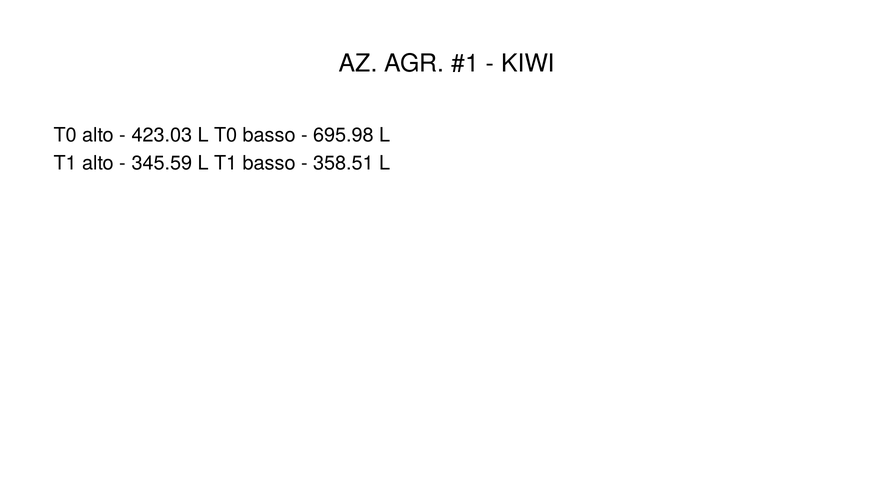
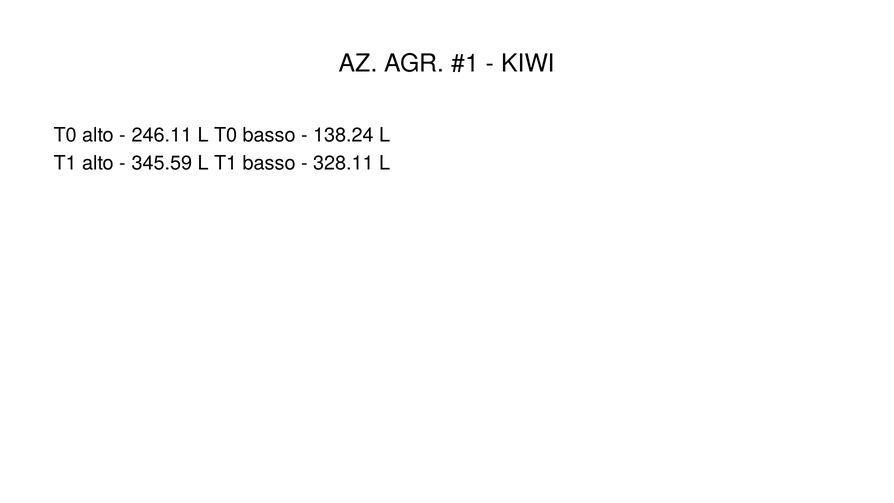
423.03: 423.03 -> 246.11 (162, 135)
695.98: 695.98 -> 138.24 (343, 135)
358.51: 358.51 -> 328.11 (343, 163)
